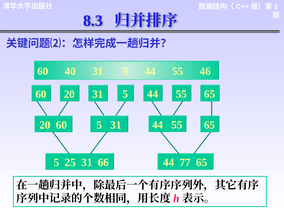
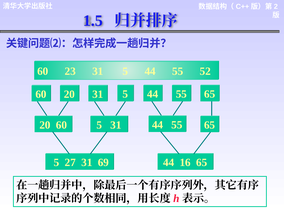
8.3: 8.3 -> 1.5 (93, 21)
40: 40 -> 23 (70, 71)
46: 46 -> 52 (205, 71)
25: 25 -> 27 (70, 163)
66: 66 -> 69 (103, 163)
77: 77 -> 16 (185, 163)
